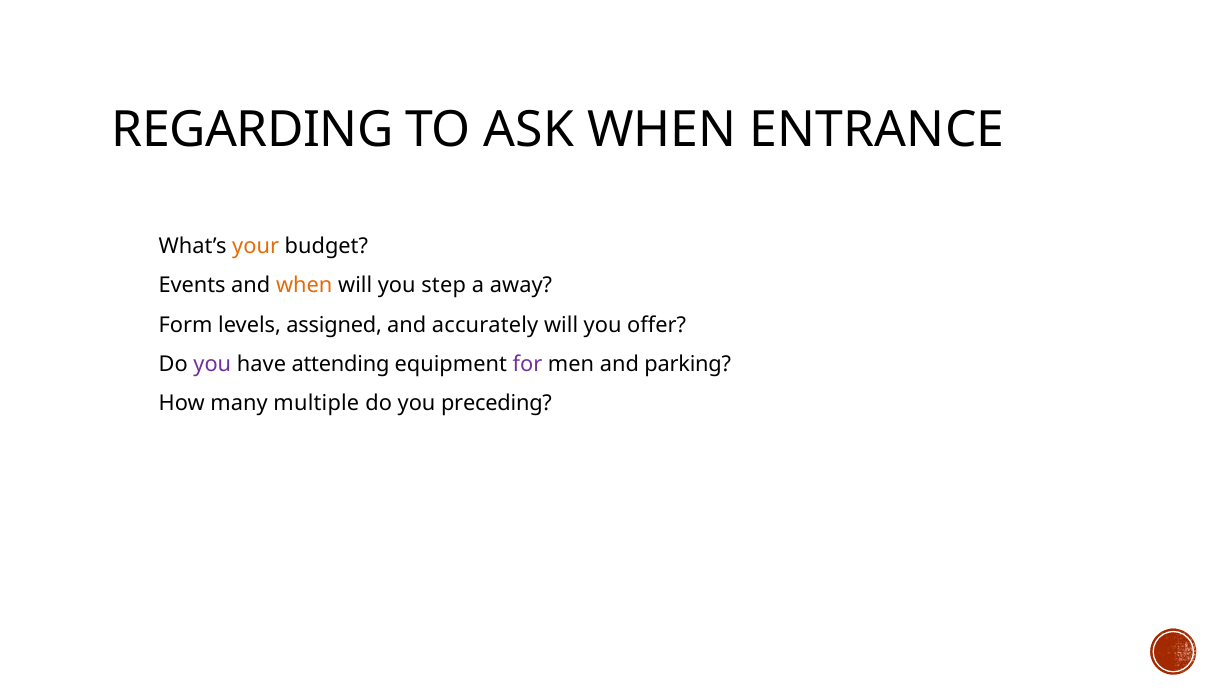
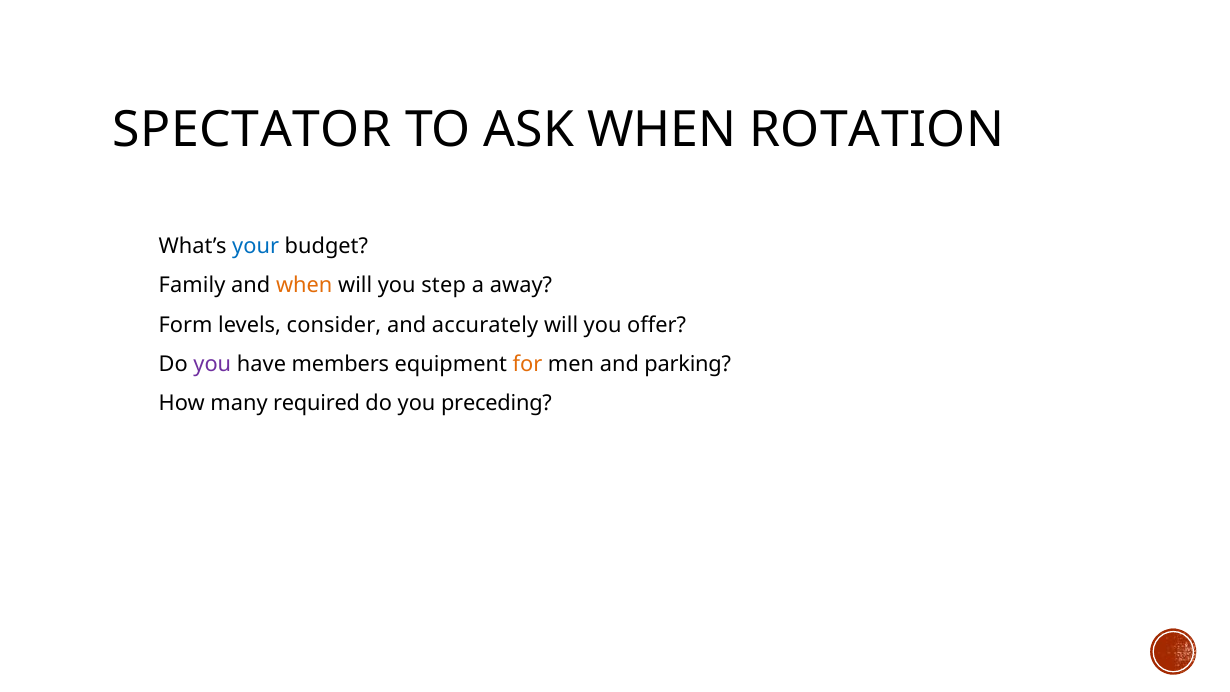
REGARDING: REGARDING -> SPECTATOR (252, 130)
ENTRANCE: ENTRANCE -> ROTATION (877, 130)
your colour: orange -> blue (256, 246)
Events: Events -> Family (192, 286)
assigned: assigned -> consider (334, 325)
attending: attending -> members (340, 364)
for colour: purple -> orange (528, 364)
multiple: multiple -> required (317, 403)
